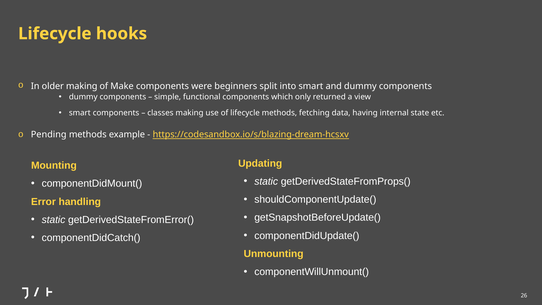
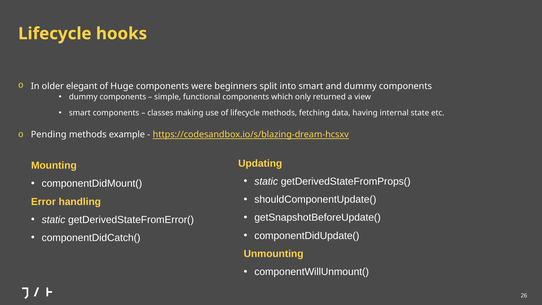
older making: making -> elegant (82, 86)
Make: Make -> Huge (122, 86)
